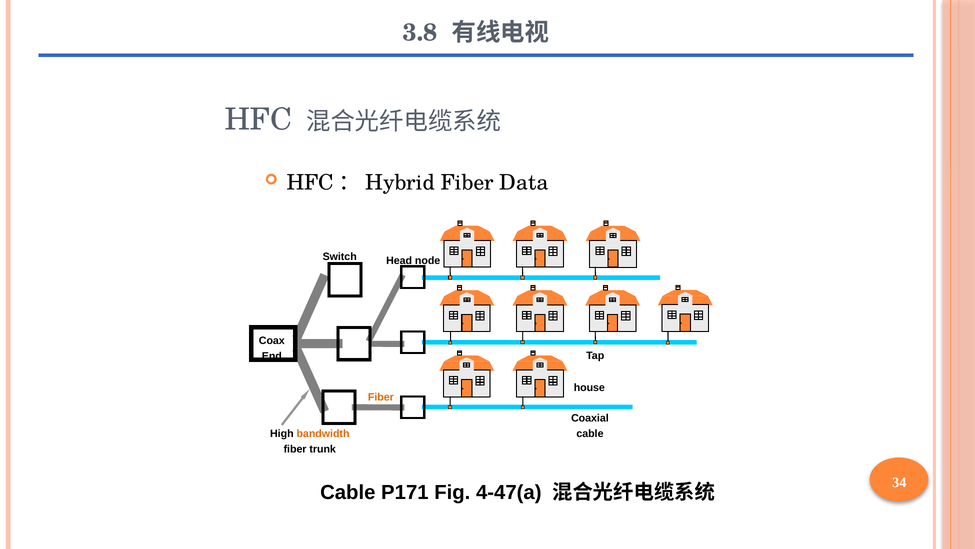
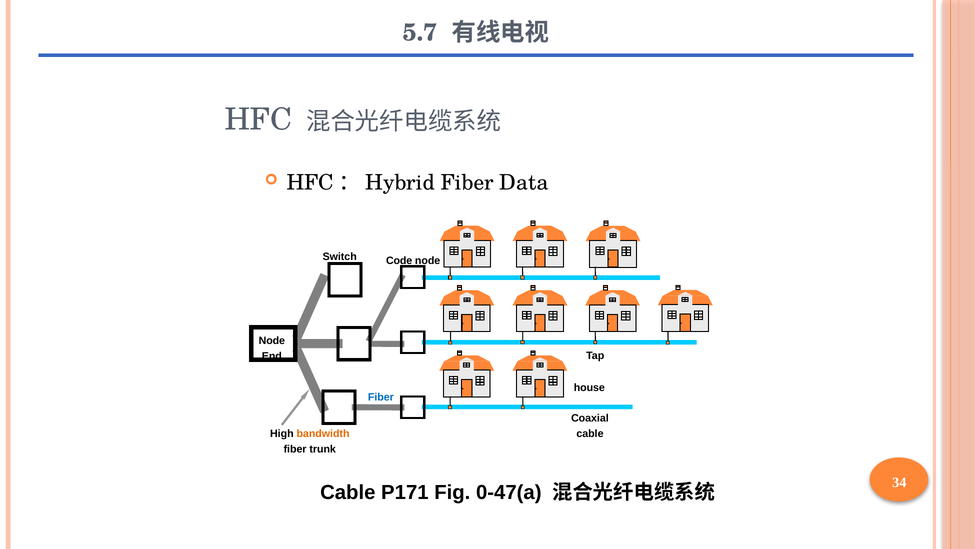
3.8: 3.8 -> 5.7 (420, 33)
Head: Head -> Code (399, 261)
Coax: Coax -> Node (272, 340)
Fiber colour: orange -> blue (381, 397)
4-47(a: 4-47(a -> 0-47(a (509, 492)
